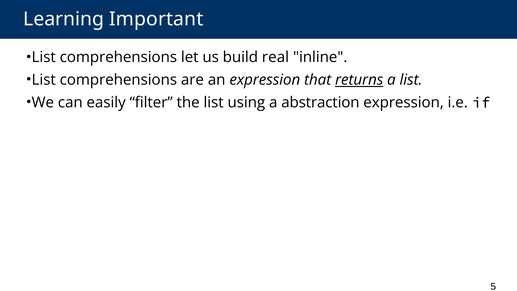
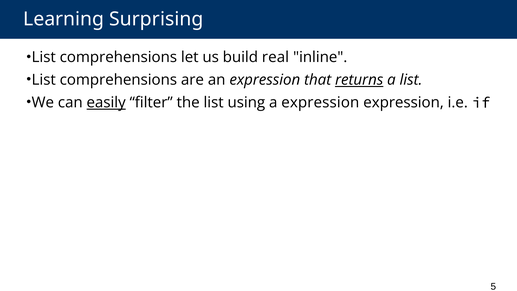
Important: Important -> Surprising (156, 19)
easily underline: none -> present (106, 103)
a abstraction: abstraction -> expression (320, 103)
